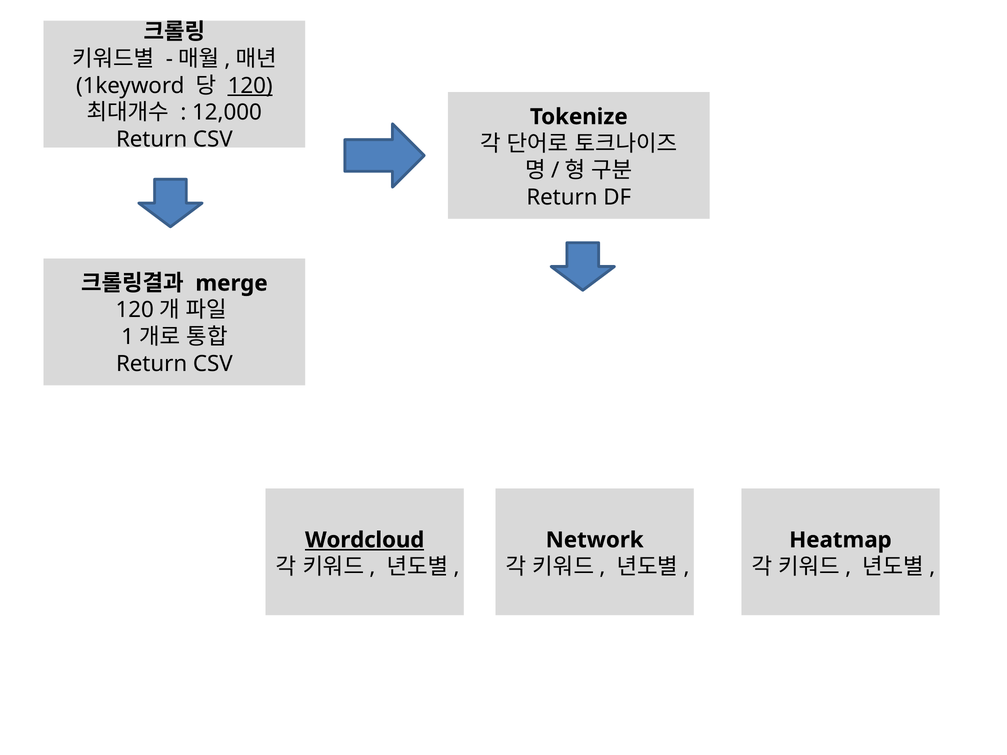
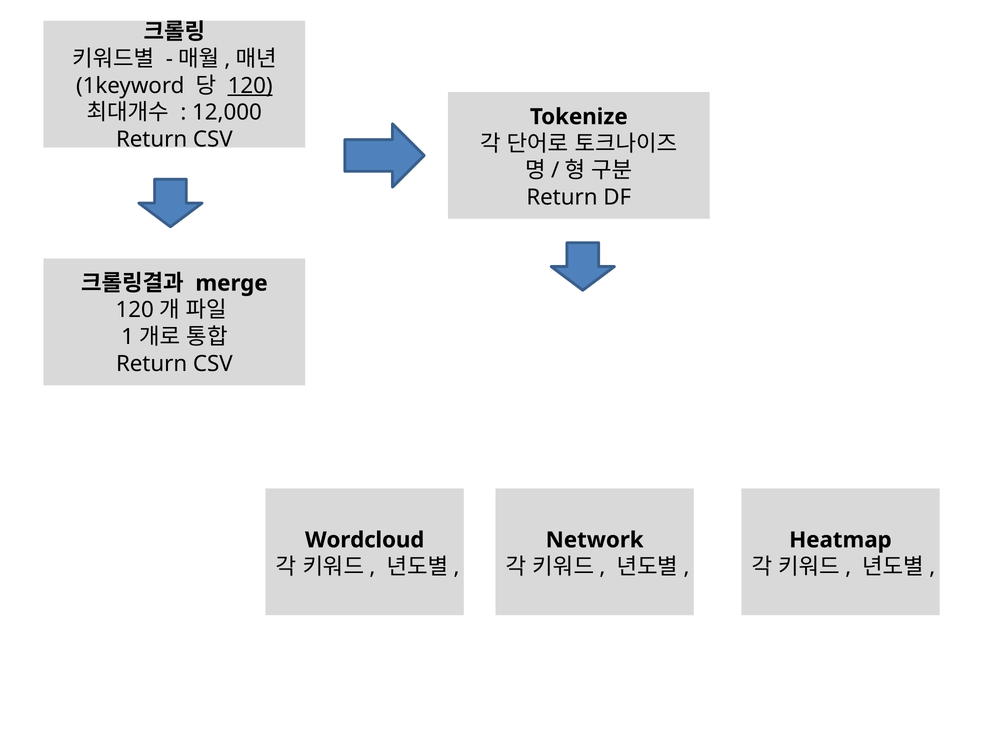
Wordcloud underline: present -> none (365, 540)
